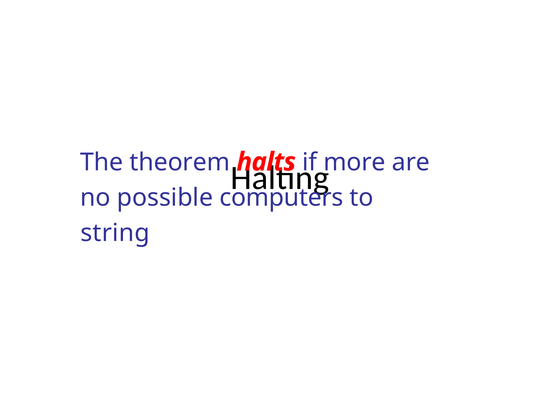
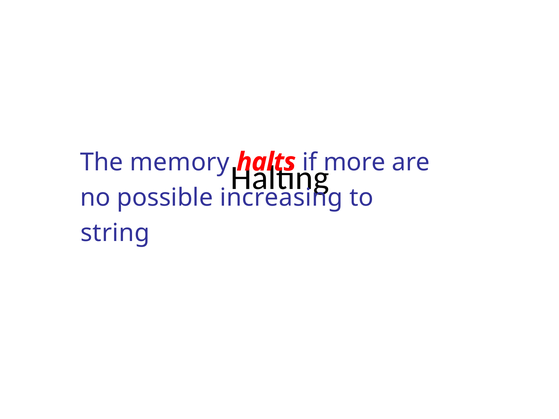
theorem: theorem -> memory (180, 162)
computers: computers -> increasing (281, 198)
